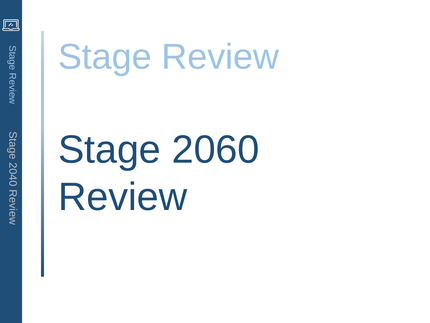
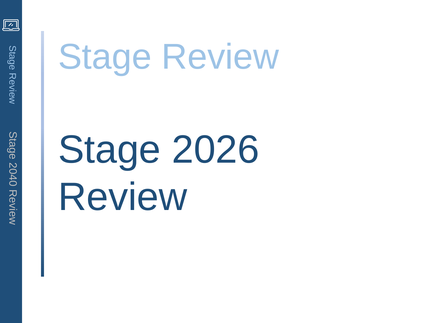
2060: 2060 -> 2026 (216, 150)
